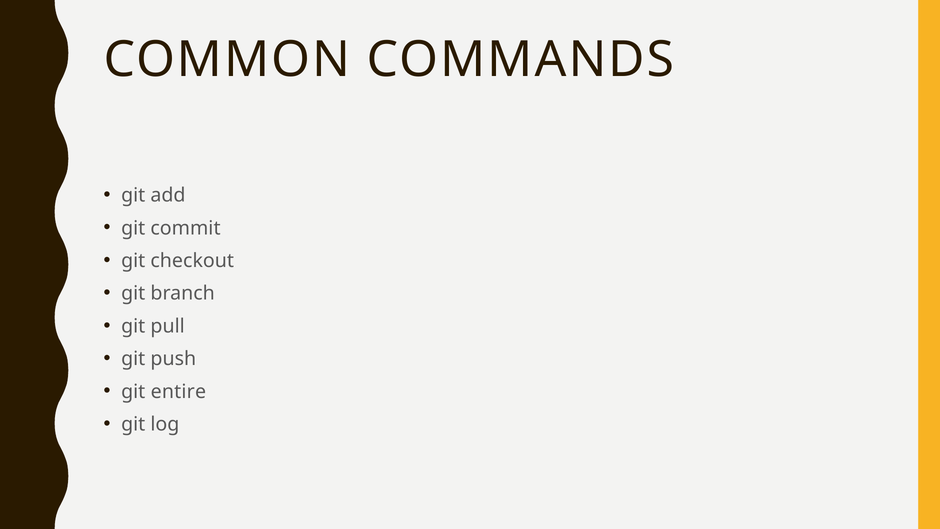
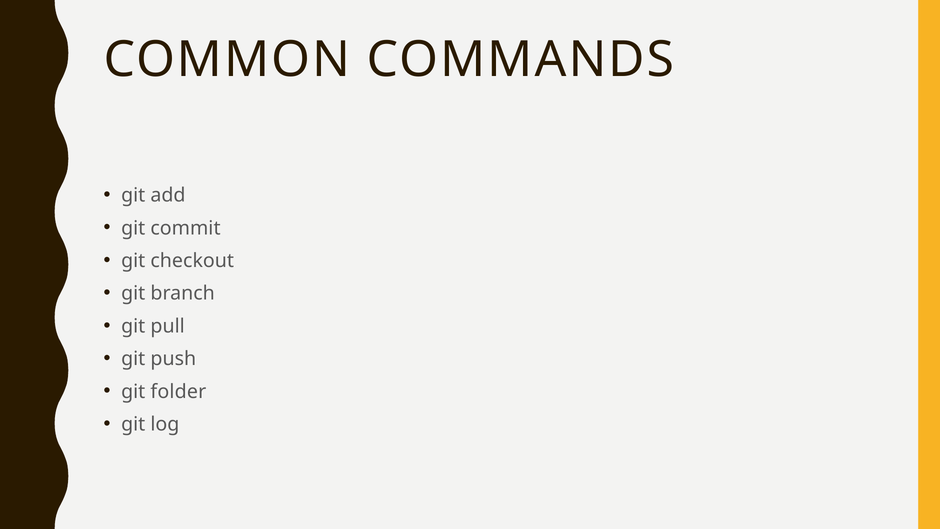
entire: entire -> folder (178, 391)
